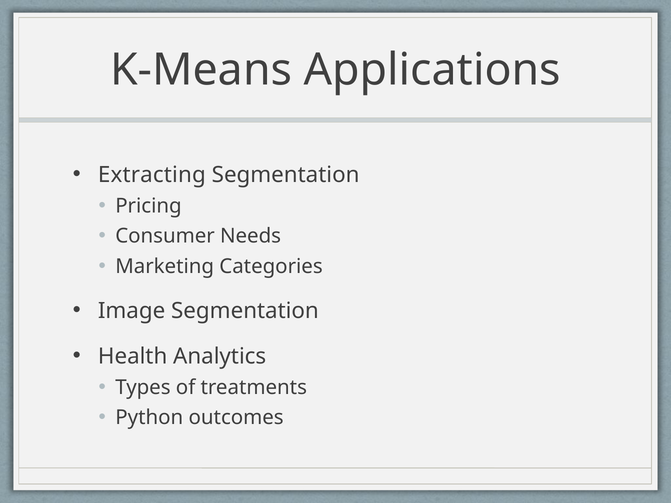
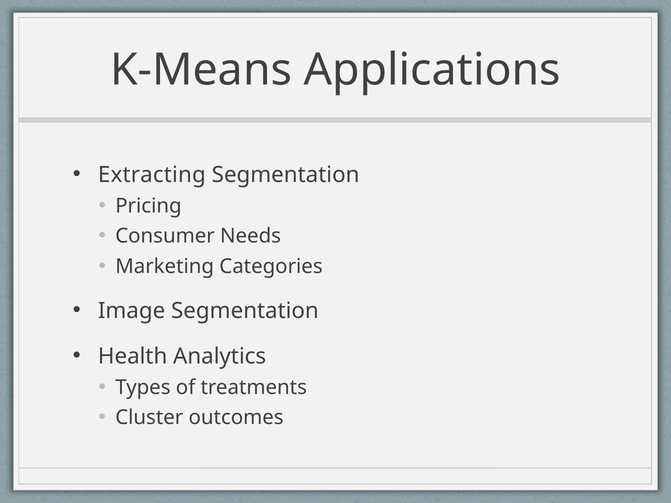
Python: Python -> Cluster (149, 418)
